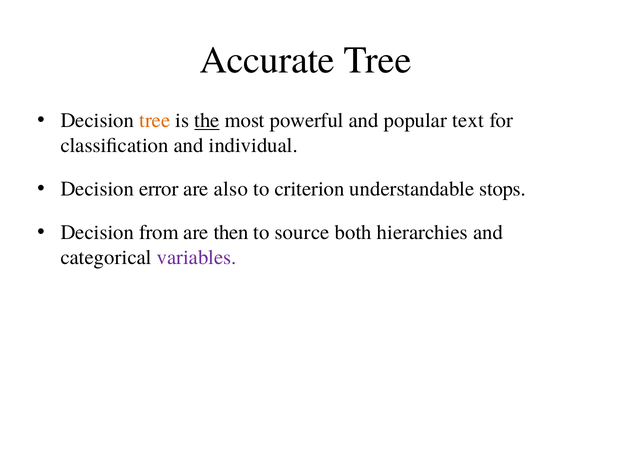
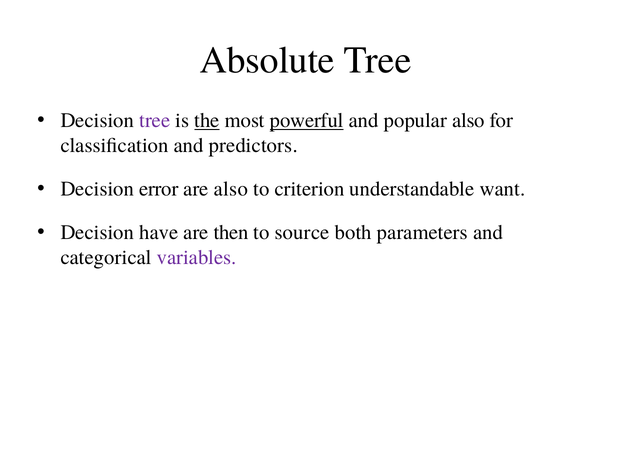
Accurate: Accurate -> Absolute (267, 60)
tree colour: orange -> purple (155, 120)
powerful underline: none -> present (307, 120)
popular text: text -> also (468, 120)
individual: individual -> predictors (253, 145)
stops: stops -> want (502, 189)
from: from -> have (159, 232)
hierarchies: hierarchies -> parameters (422, 232)
